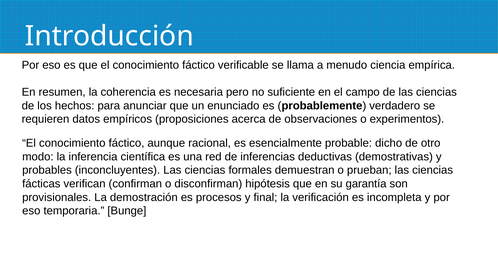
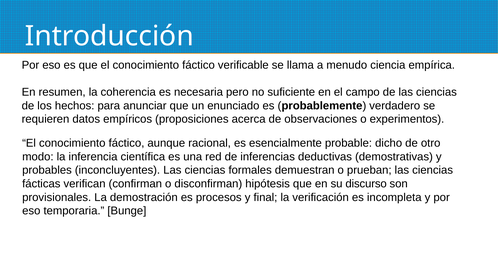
garantía: garantía -> discurso (366, 184)
